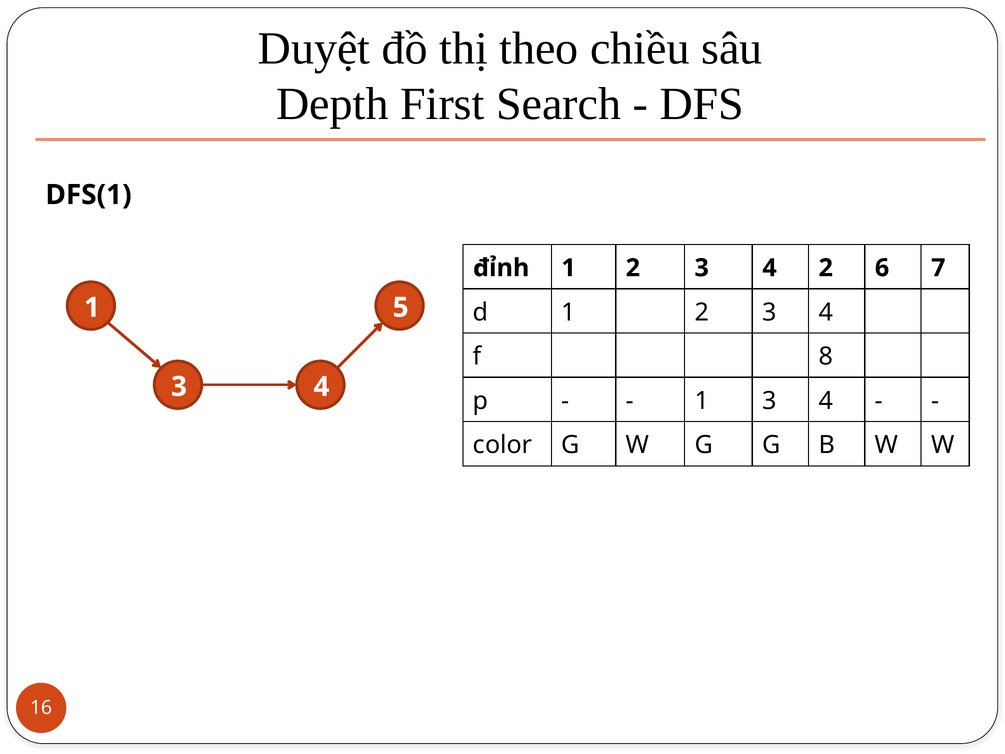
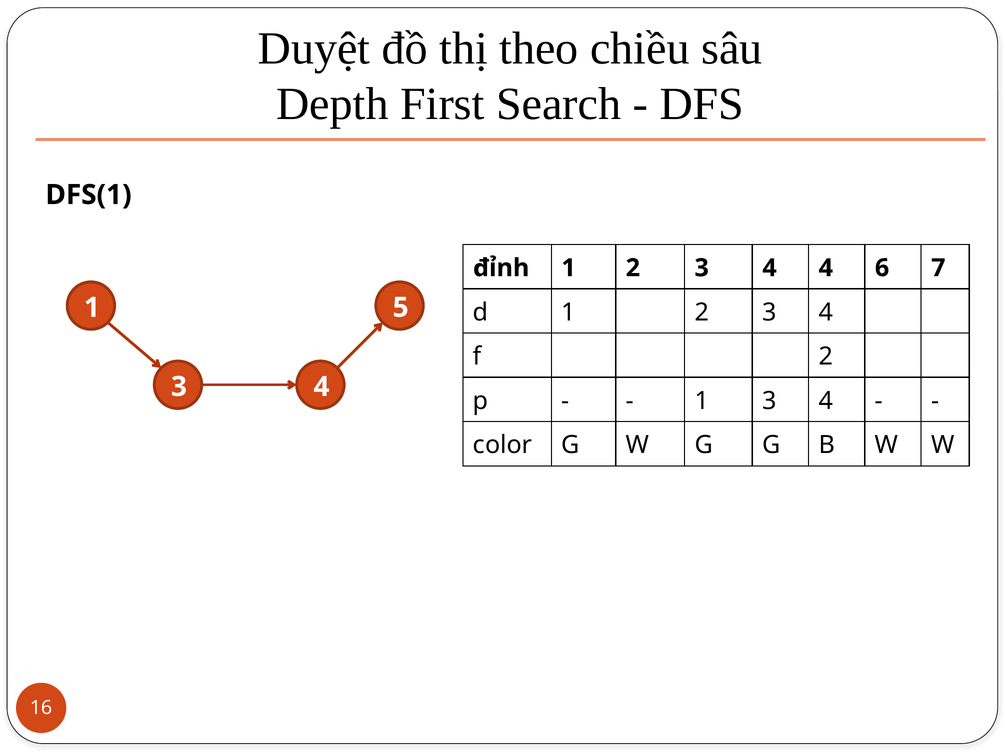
4 2: 2 -> 4 (826, 268)
f 8: 8 -> 2 (826, 356)
